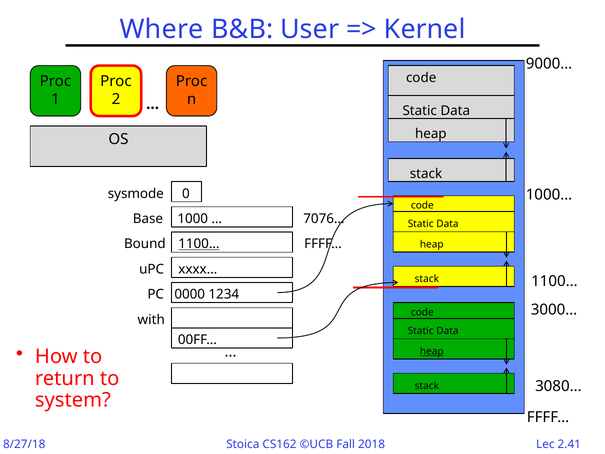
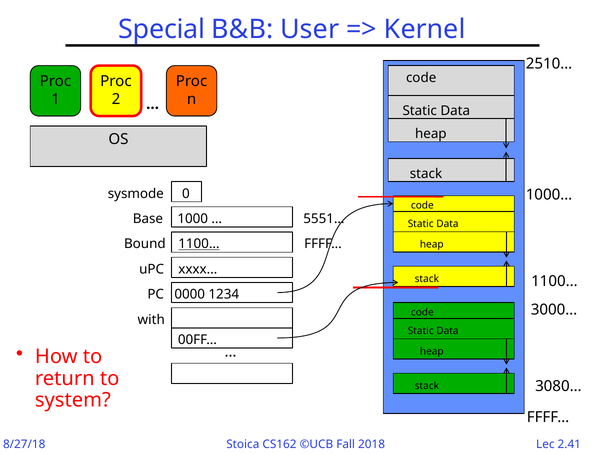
Where: Where -> Special (162, 29)
9000…: 9000… -> 2510… (549, 64)
7076…: 7076… -> 5551… (324, 219)
heap underline: present -> none (432, 351)
